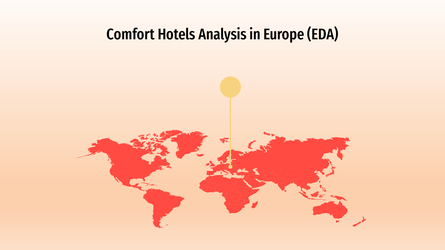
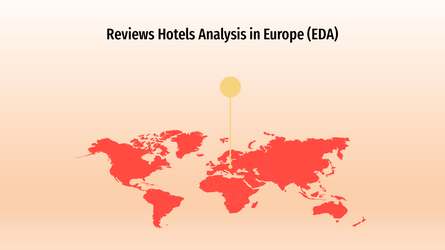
Comfort: Comfort -> Reviews (131, 34)
